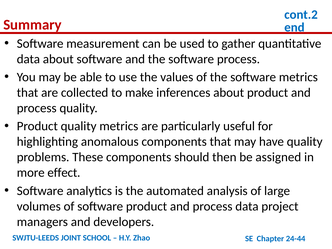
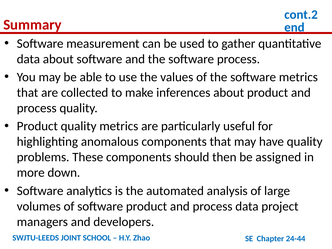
effect: effect -> down (64, 173)
